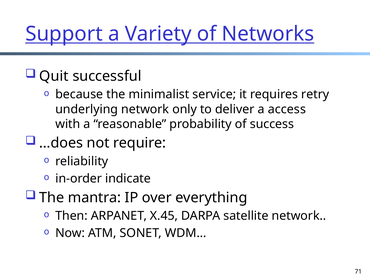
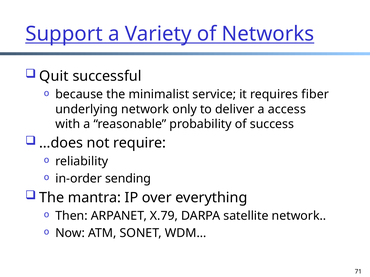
retry: retry -> fiber (315, 95)
indicate: indicate -> sending (128, 179)
X.45: X.45 -> X.79 (164, 216)
